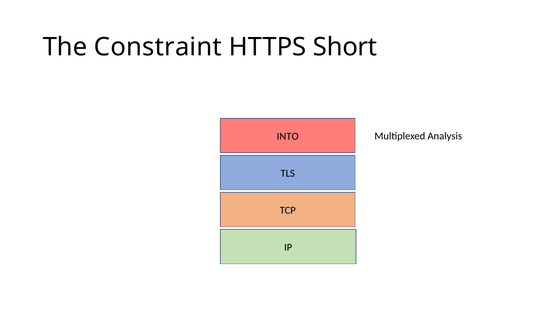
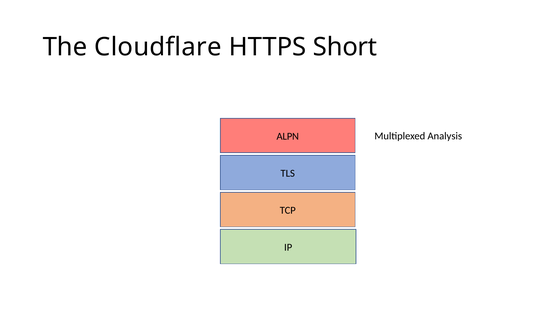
Constraint: Constraint -> Cloudflare (158, 47)
INTO: INTO -> ALPN (288, 136)
